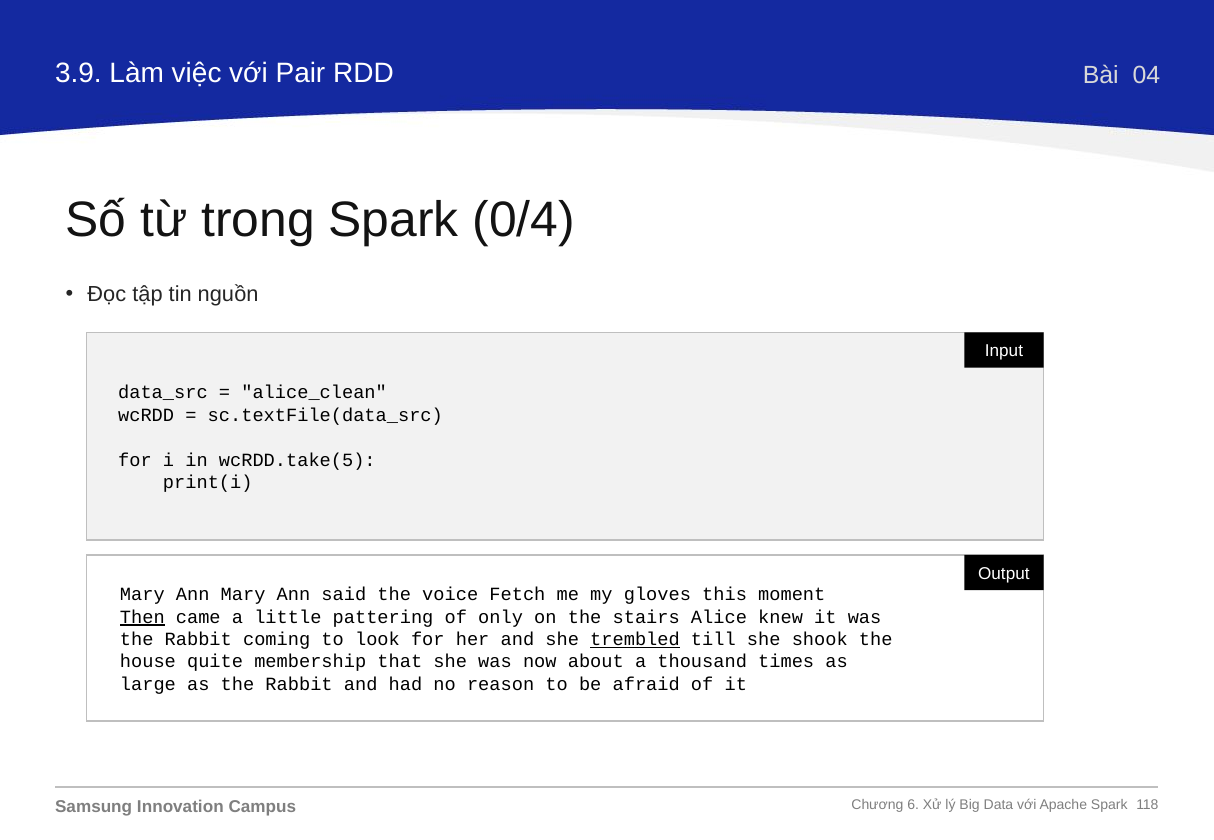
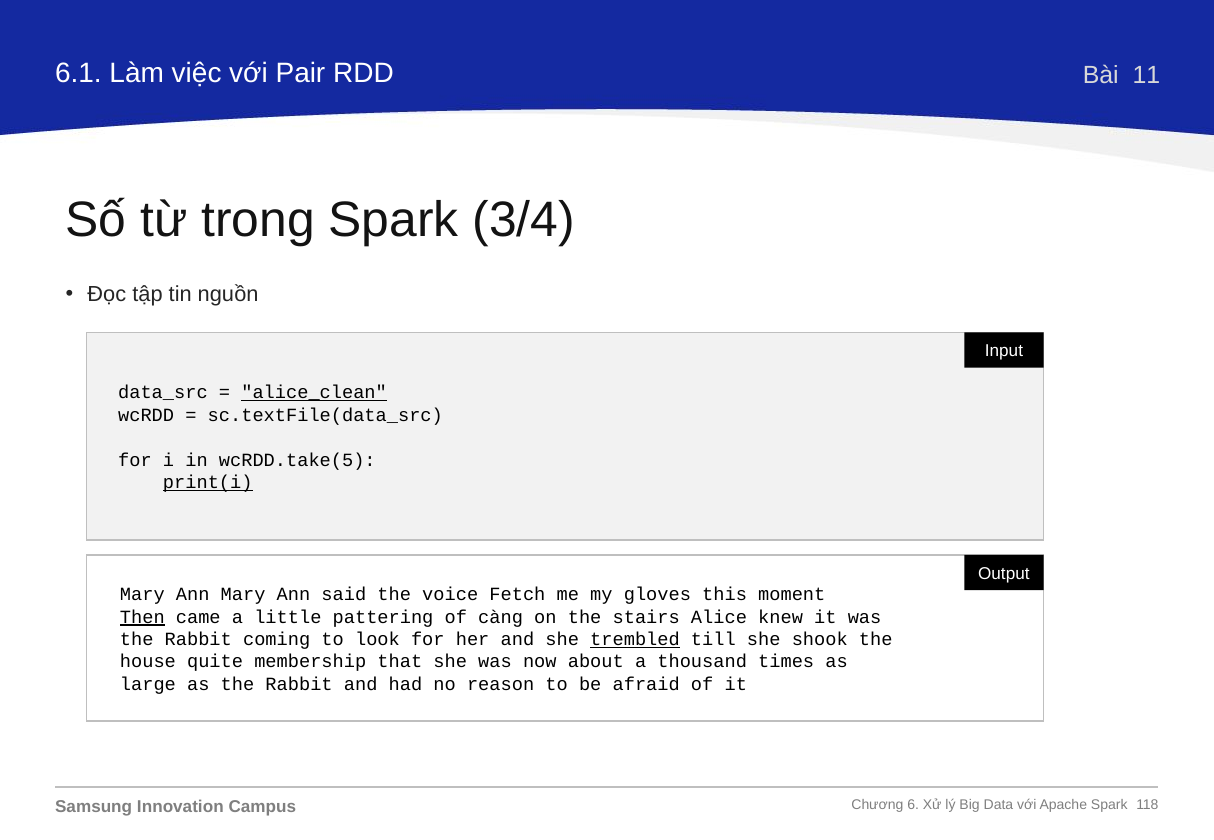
3.9: 3.9 -> 6.1 (78, 74)
04: 04 -> 11 (1146, 76)
0/4: 0/4 -> 3/4 (524, 220)
alice_clean underline: none -> present (314, 393)
print(i underline: none -> present (208, 483)
only: only -> càng (501, 617)
